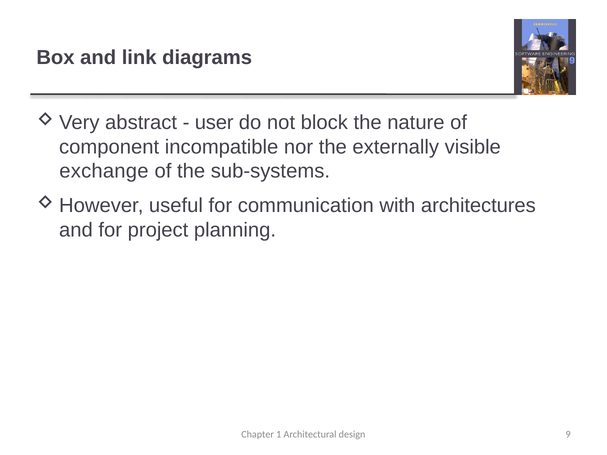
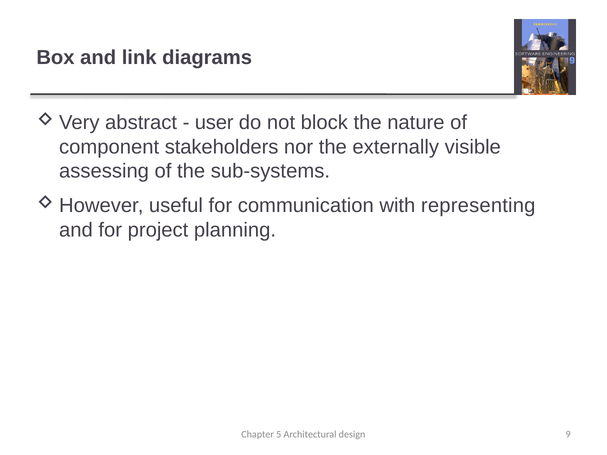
incompatible: incompatible -> stakeholders (222, 147)
exchange: exchange -> assessing (104, 171)
architectures: architectures -> representing (478, 206)
1: 1 -> 5 (279, 435)
